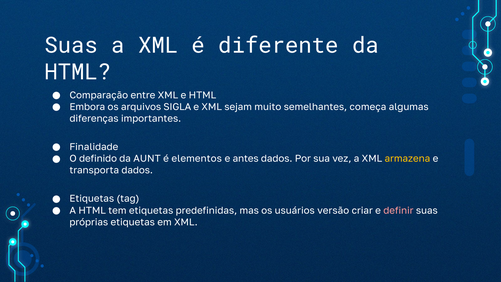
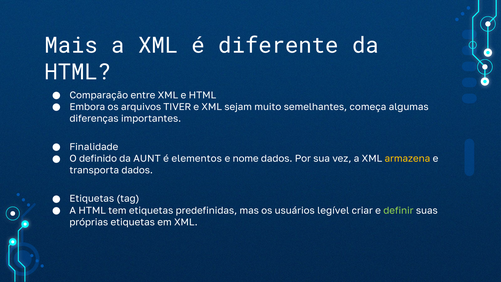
Suas: Suas -> Mais (71, 45)
SIGLA: SIGLA -> TIVER (177, 107)
antes: antes -> nome (246, 159)
versão: versão -> legível (333, 210)
definir colour: pink -> light green (398, 210)
